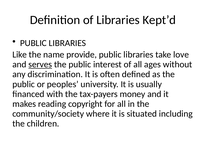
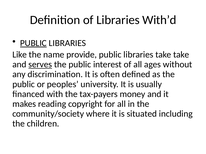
Kept’d: Kept’d -> With’d (159, 20)
PUBLIC underline: none -> present (33, 43)
take love: love -> take (181, 55)
